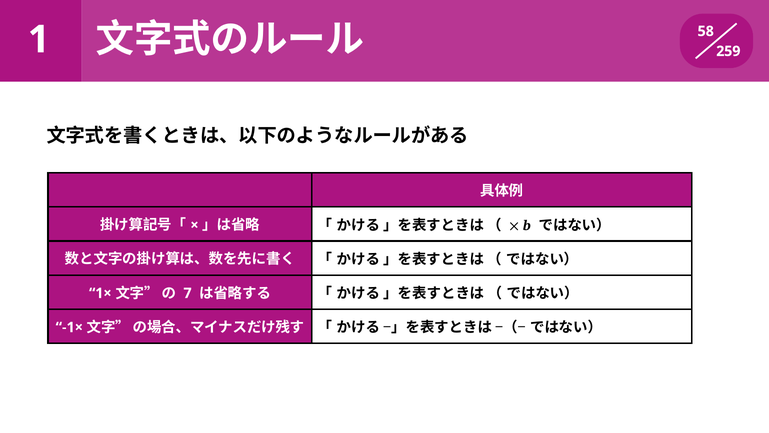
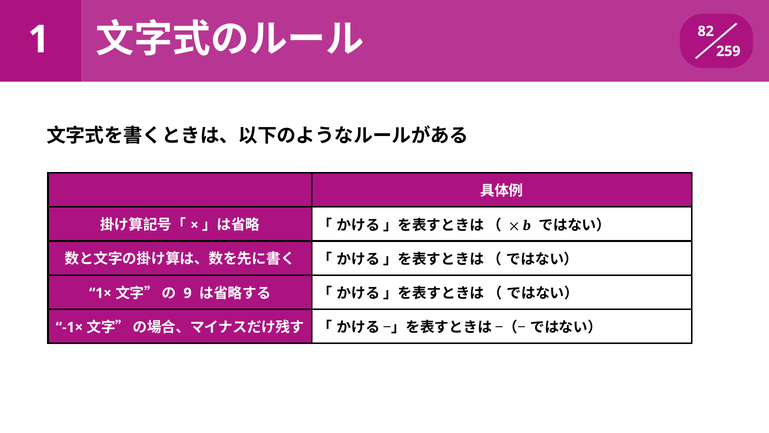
58: 58 -> 82 (706, 31)
7: 7 -> 9 (188, 293)
